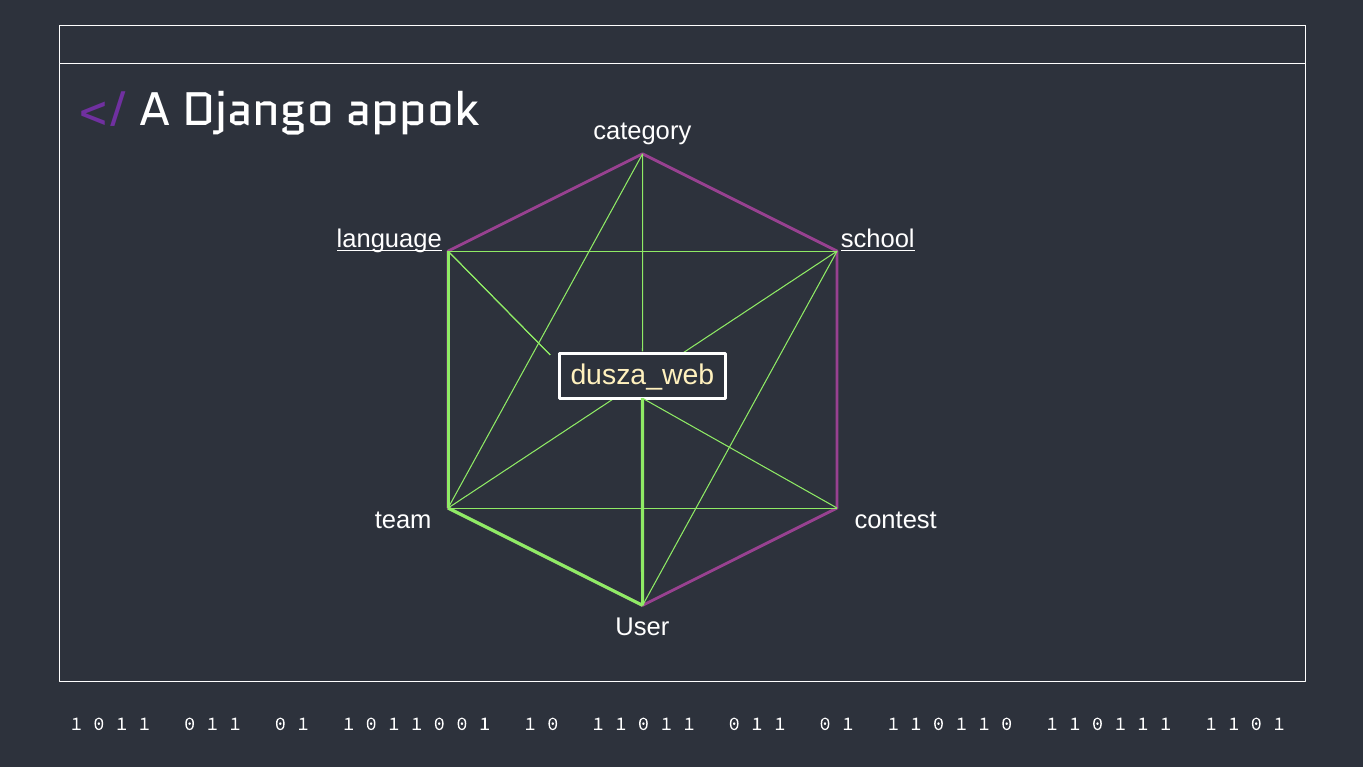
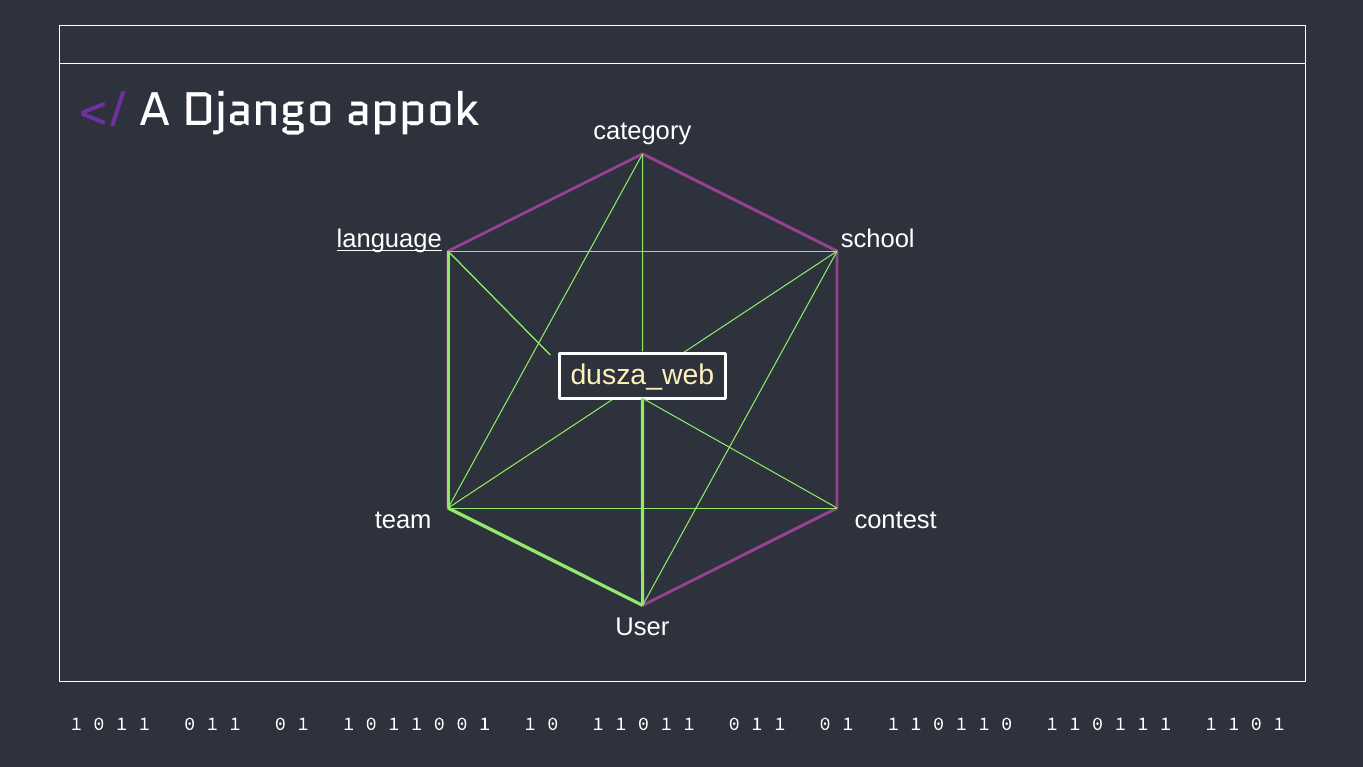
school underline: present -> none (878, 239)
